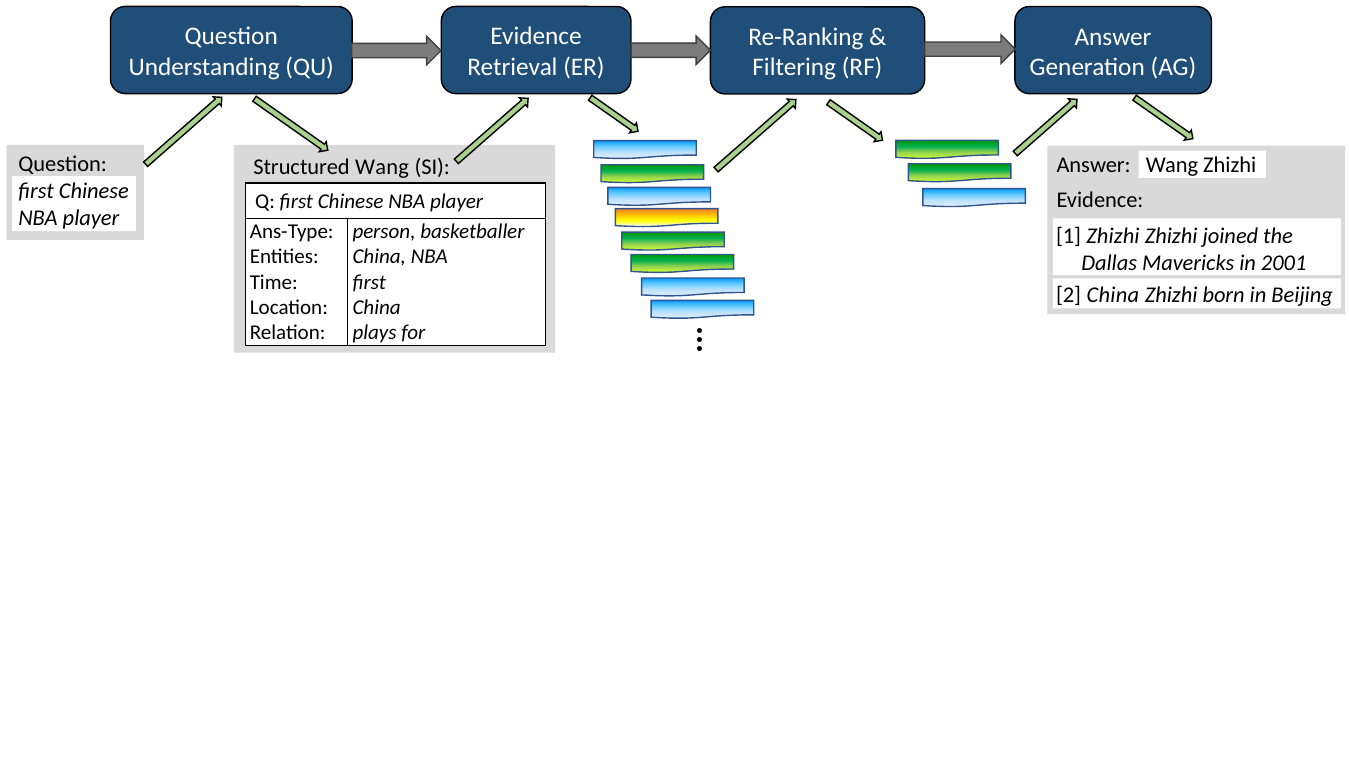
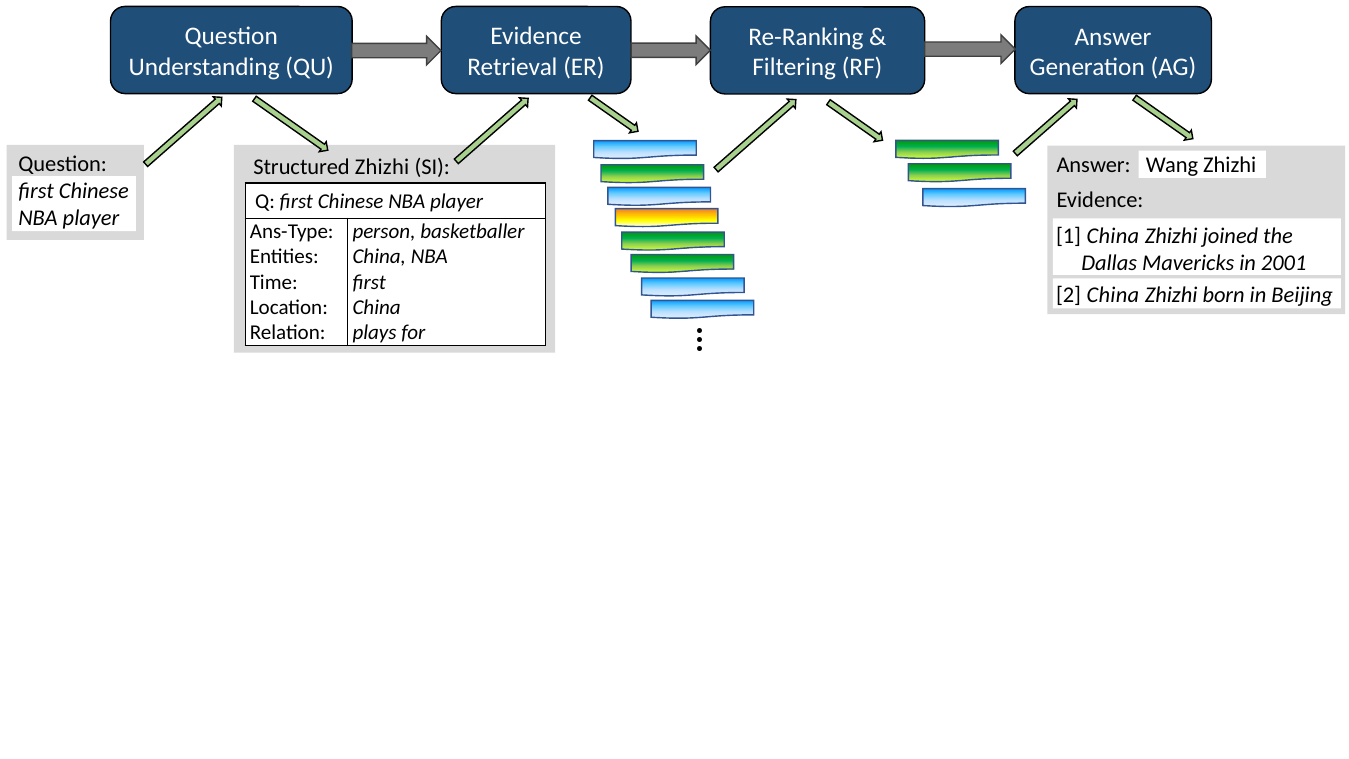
Structured Wang: Wang -> Zhizhi (382, 167)
1 Zhizhi: Zhizhi -> China (1113, 236)
